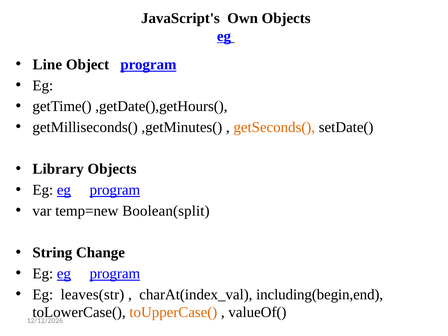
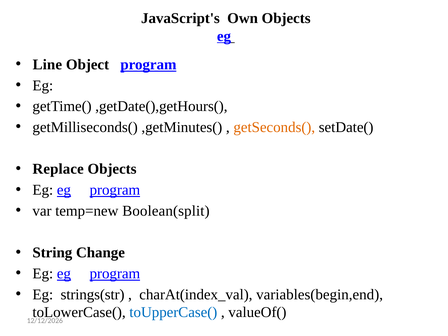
Library: Library -> Replace (58, 169)
leaves(str: leaves(str -> strings(str (93, 294)
including(begin,end: including(begin,end -> variables(begin,end (320, 294)
toUpperCase( colour: orange -> blue (173, 312)
